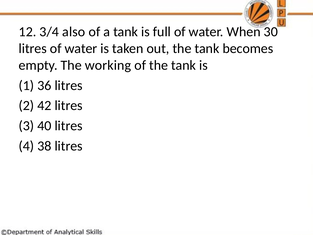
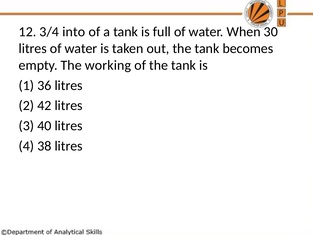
also: also -> into (74, 32)
